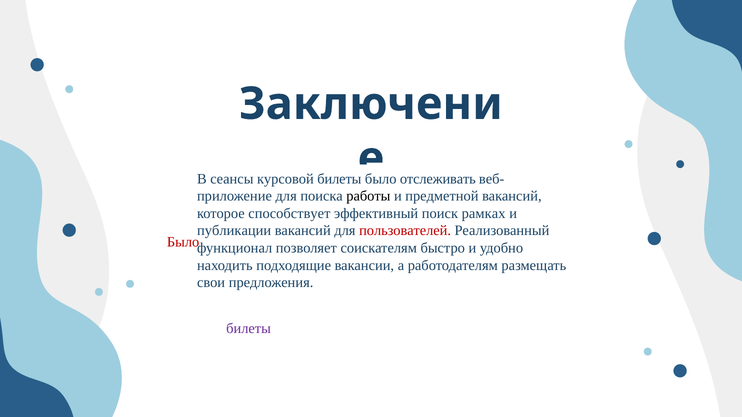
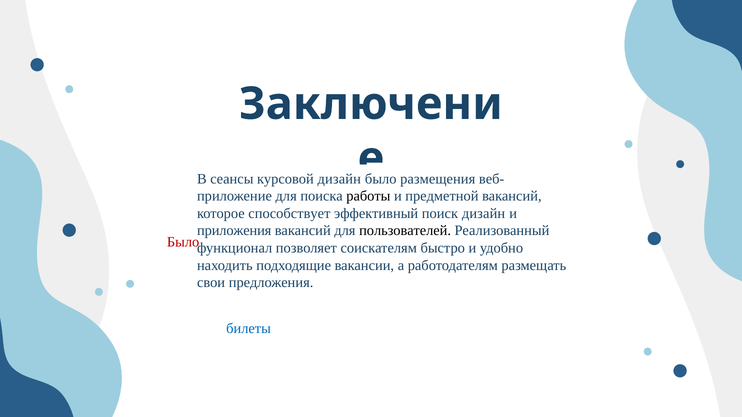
курсовой билеты: билеты -> дизайн (339, 179)
отслеживать: отслеживать -> размещения (438, 179)
поиск рамках: рамках -> дизайн (484, 214)
публикации: публикации -> приложения (234, 231)
пользователей colour: red -> black (405, 231)
билеты colour: purple -> blue (249, 329)
